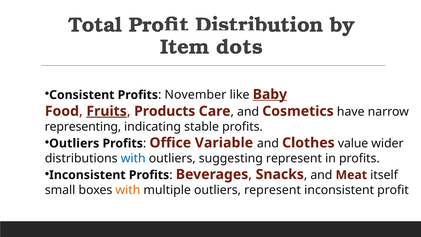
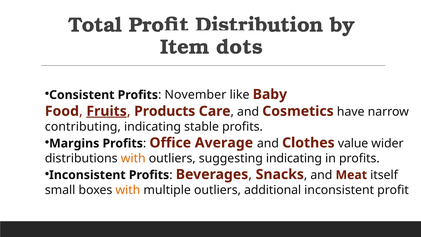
Baby underline: present -> none (270, 94)
representing: representing -> contributing (83, 127)
Outliers: Outliers -> Margins (74, 143)
Variable: Variable -> Average (224, 143)
with colour: blue -> orange (133, 158)
suggesting represent: represent -> indicating (294, 158)
outliers represent: represent -> additional (273, 190)
